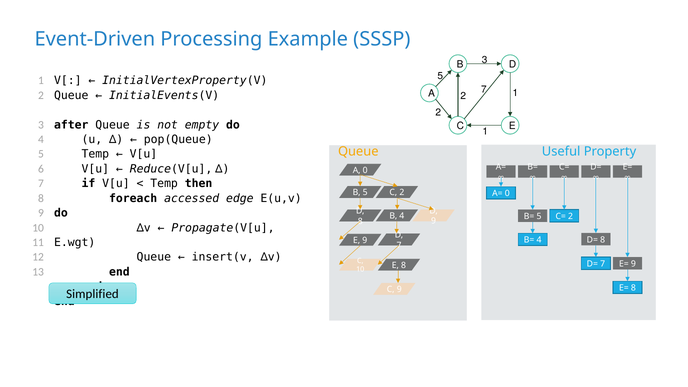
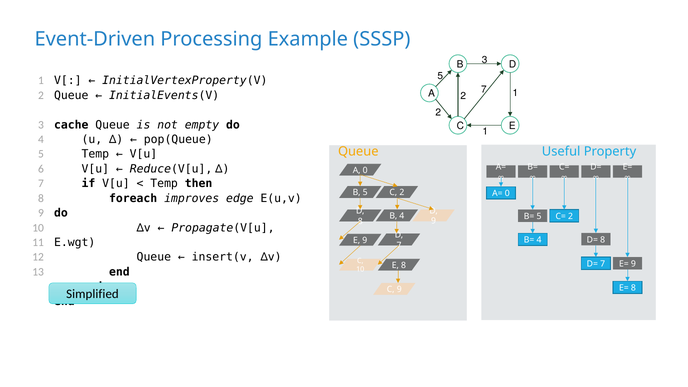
after: after -> cache (71, 125)
accessed: accessed -> improves (192, 198)
